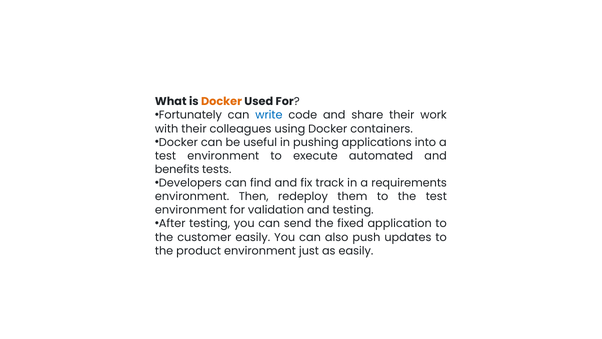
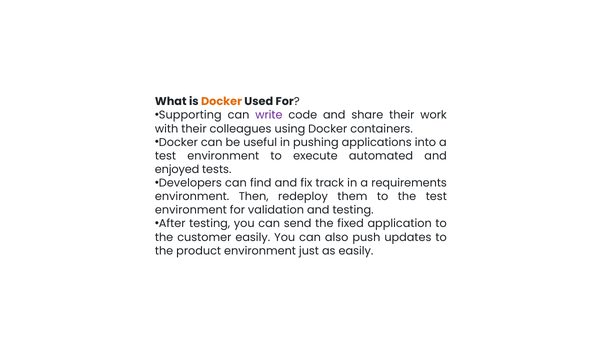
Fortunately: Fortunately -> Supporting (190, 115)
write colour: blue -> purple (269, 115)
benefits: benefits -> enjoyed (177, 169)
